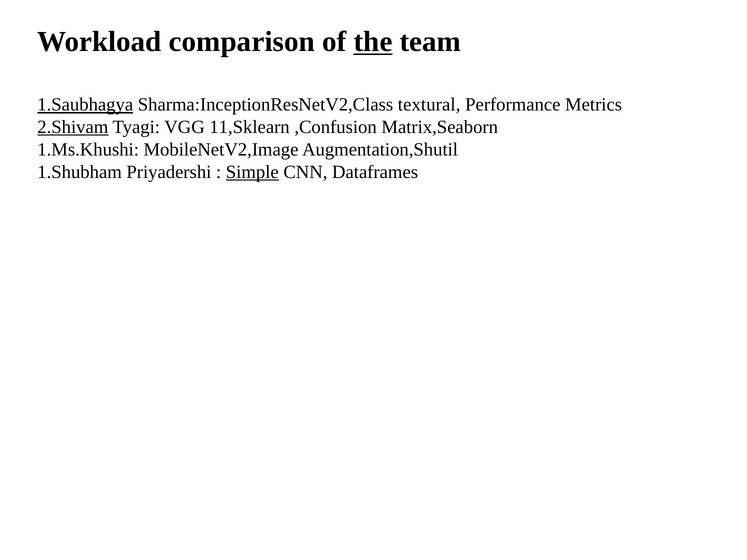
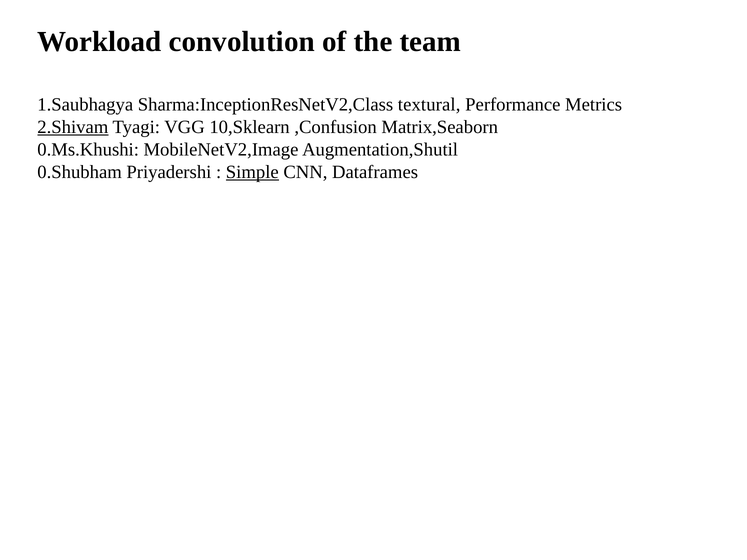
comparison: comparison -> convolution (242, 42)
the underline: present -> none (373, 42)
1.Saubhagya underline: present -> none (85, 105)
11,Sklearn: 11,Sklearn -> 10,Sklearn (250, 127)
1.Ms.Khushi: 1.Ms.Khushi -> 0.Ms.Khushi (88, 150)
1.Shubham: 1.Shubham -> 0.Shubham (80, 172)
